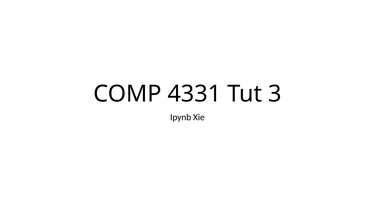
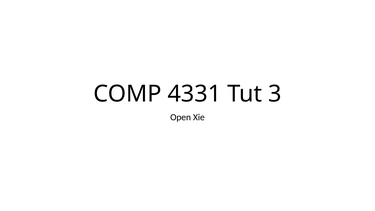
Ipynb: Ipynb -> Open (181, 117)
